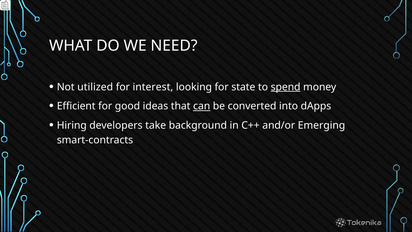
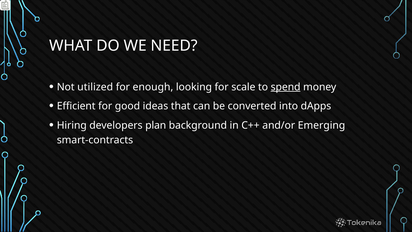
interest: interest -> enough (153, 87)
state: state -> scale (243, 87)
can underline: present -> none (202, 106)
take: take -> plan (156, 125)
